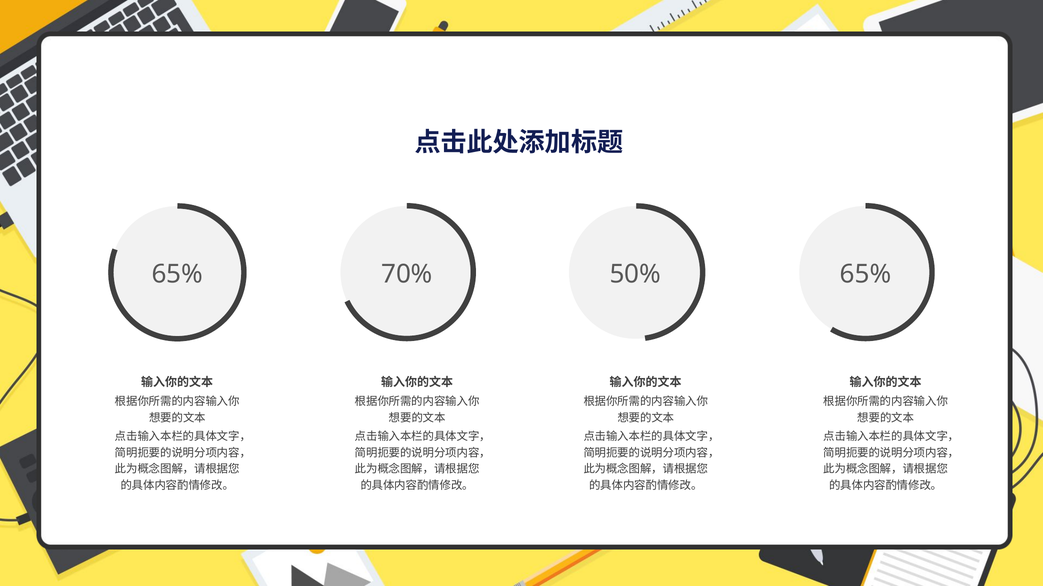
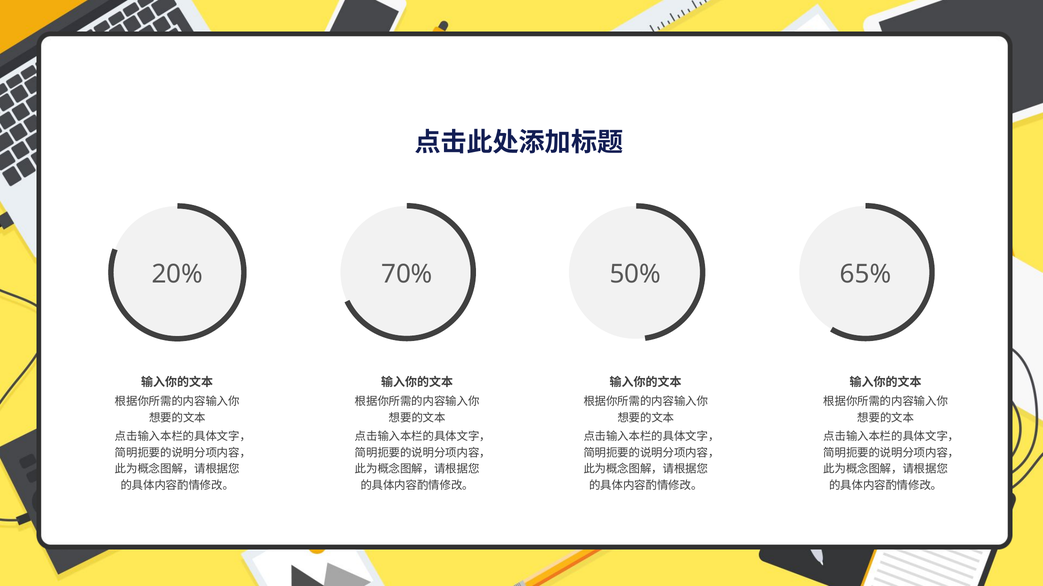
65%: 65% -> 20% (177, 275)
